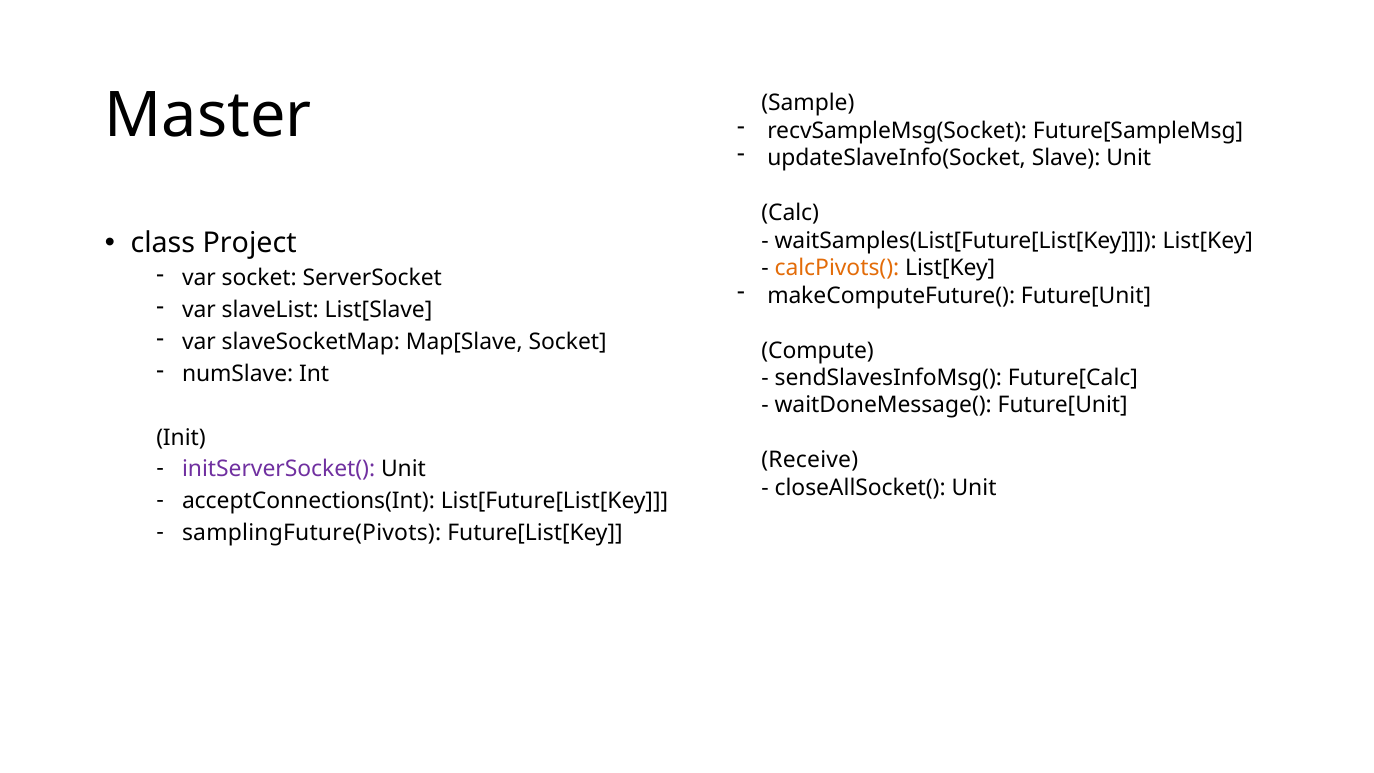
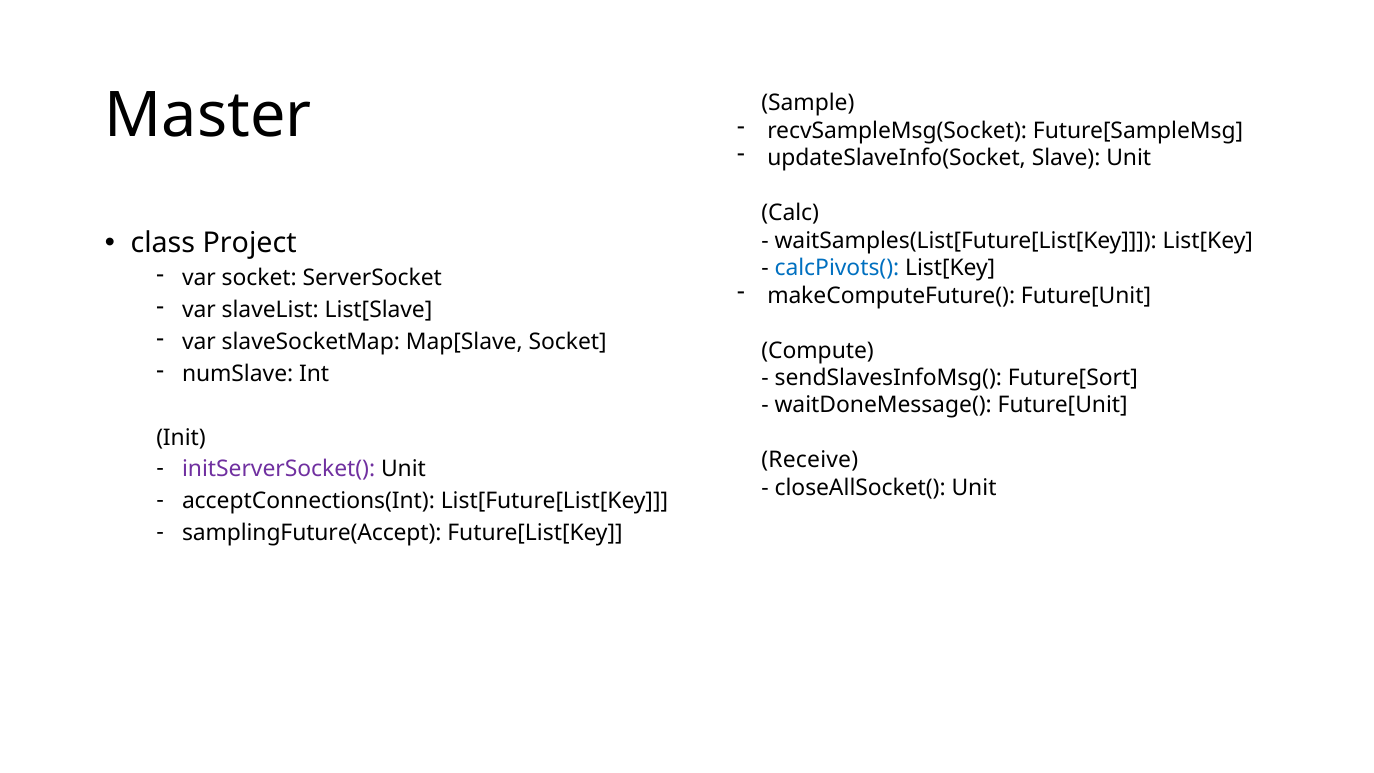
calcPivots( colour: orange -> blue (837, 268)
Future[Calc: Future[Calc -> Future[Sort (1073, 378)
samplingFuture(Pivots: samplingFuture(Pivots -> samplingFuture(Accept (312, 533)
